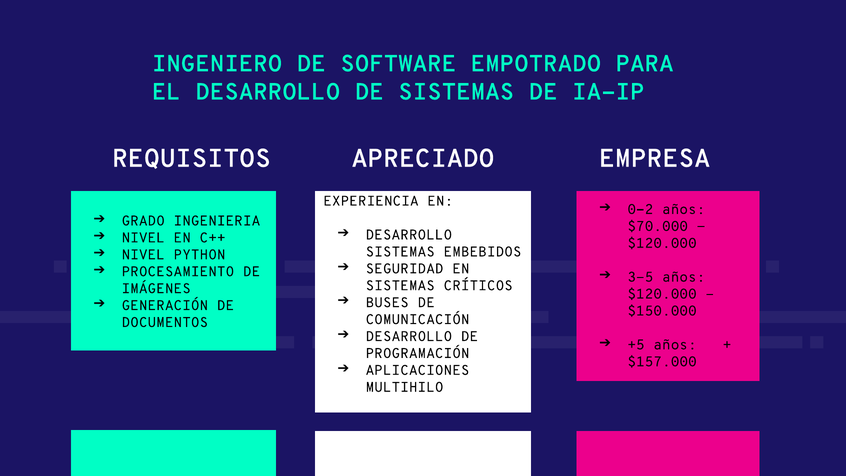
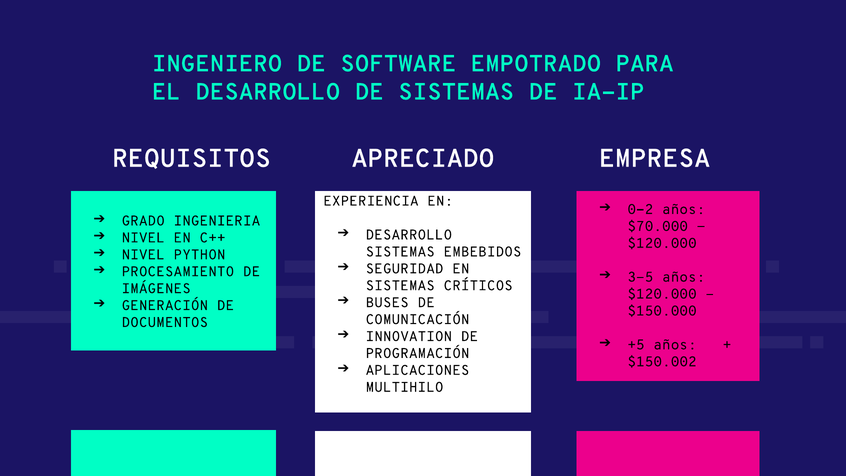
DESARROLLO: DESARROLLO -> INNOVATION (409, 336)
$157.000: $157.000 -> $150.002 (662, 362)
